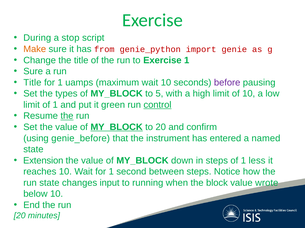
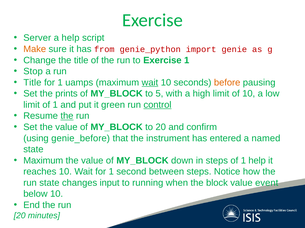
During: During -> Server (37, 38)
a stop: stop -> help (70, 38)
Sure: Sure -> Stop (33, 72)
wait underline: none -> present (150, 83)
before colour: purple -> orange (227, 83)
types: types -> prints (66, 94)
MY_BLOCK underline: present -> none (117, 127)
Extension: Extension -> Maximum (43, 161)
1 less: less -> help (257, 161)
wrote: wrote -> event (267, 183)
